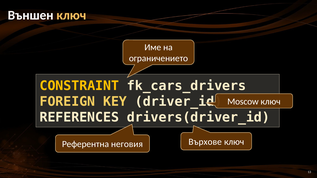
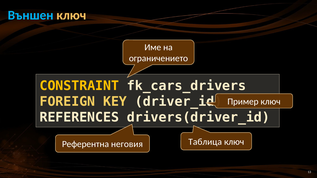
Външен colour: white -> light blue (31, 15)
Moscow: Moscow -> Пример (243, 102)
Върхове: Върхове -> Таблица (205, 142)
